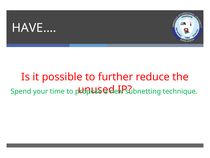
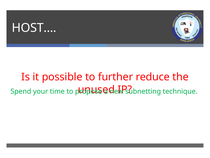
HAVE…: HAVE… -> HOST… (34, 28)
